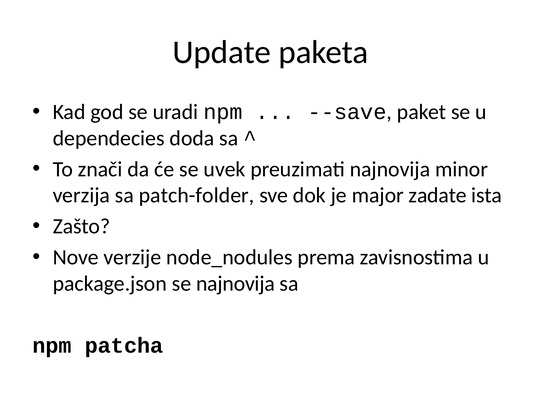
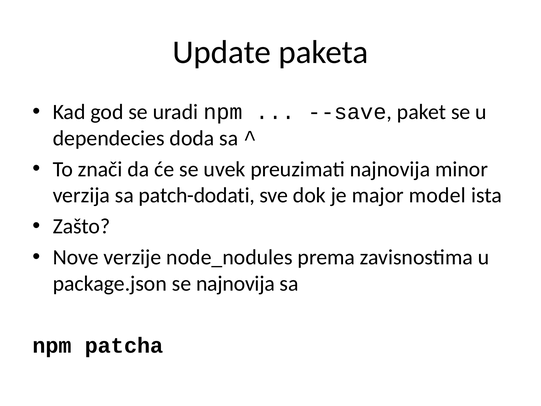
patch-folder: patch-folder -> patch-dodati (197, 195)
zadate: zadate -> model (437, 195)
